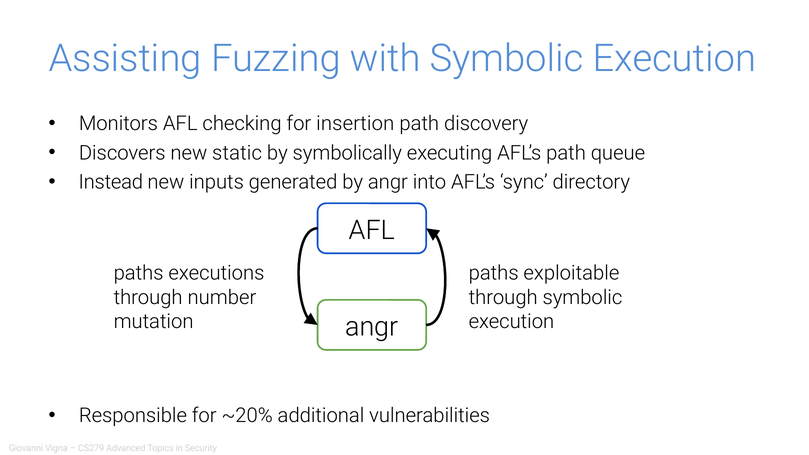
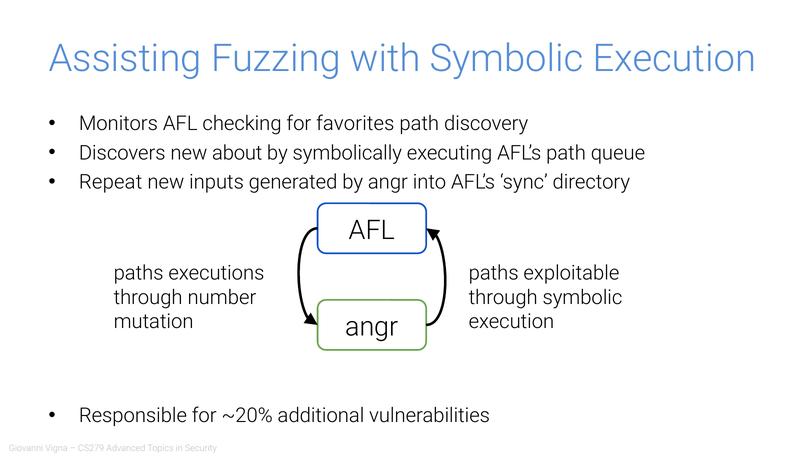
insertion: insertion -> favorites (355, 124)
static: static -> about (237, 153)
Instead: Instead -> Repeat (111, 182)
